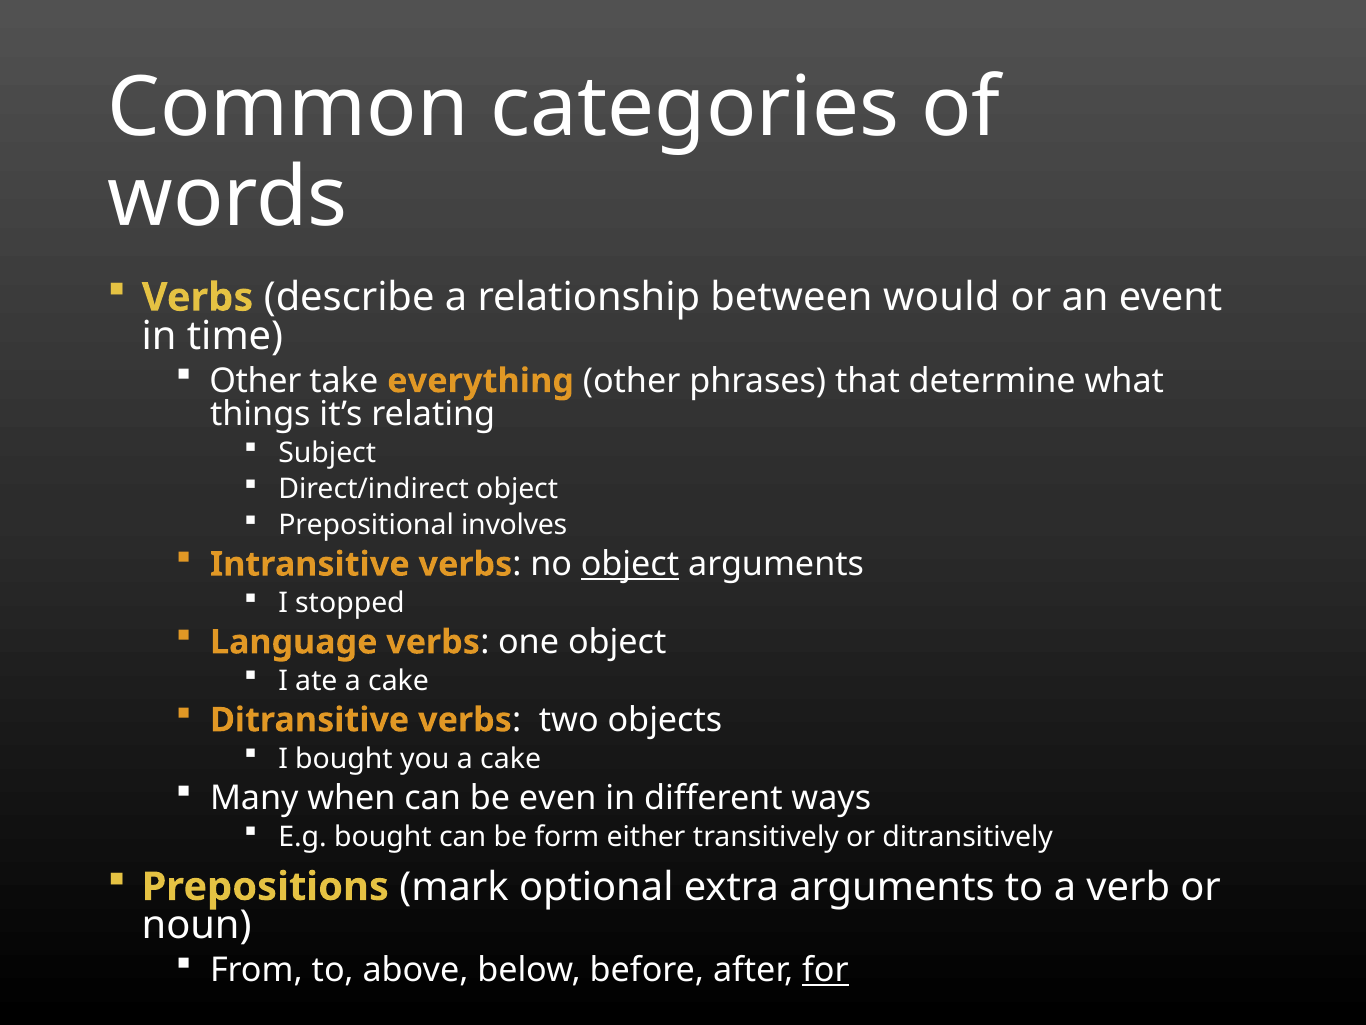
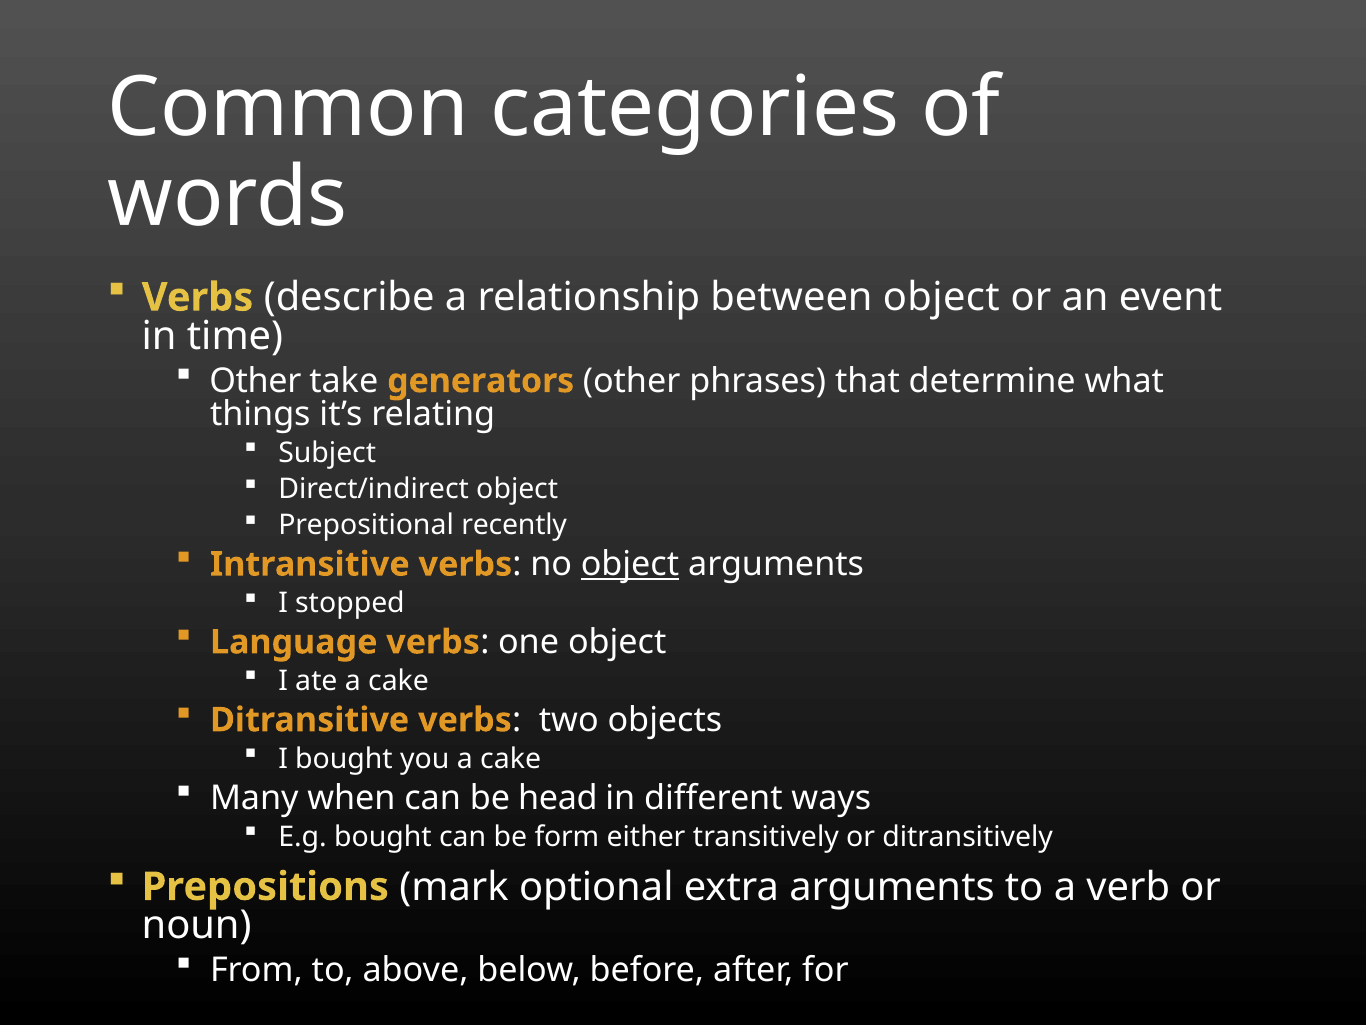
between would: would -> object (941, 297)
everything: everything -> generators (481, 381)
involves: involves -> recently (514, 525)
even: even -> head (558, 798)
for underline: present -> none (825, 970)
